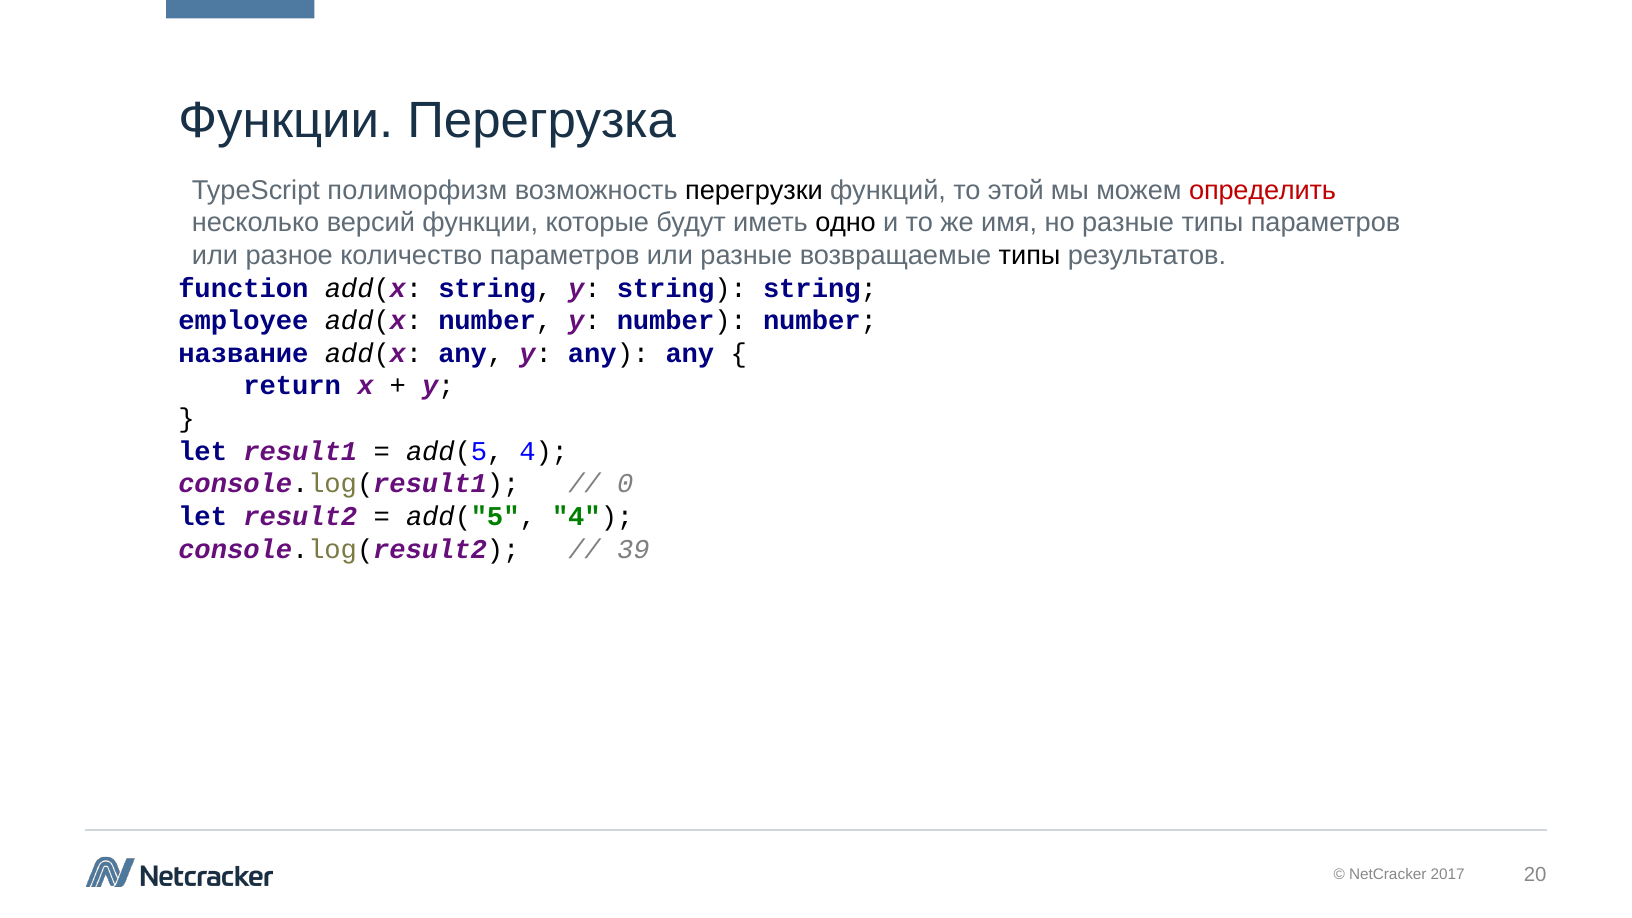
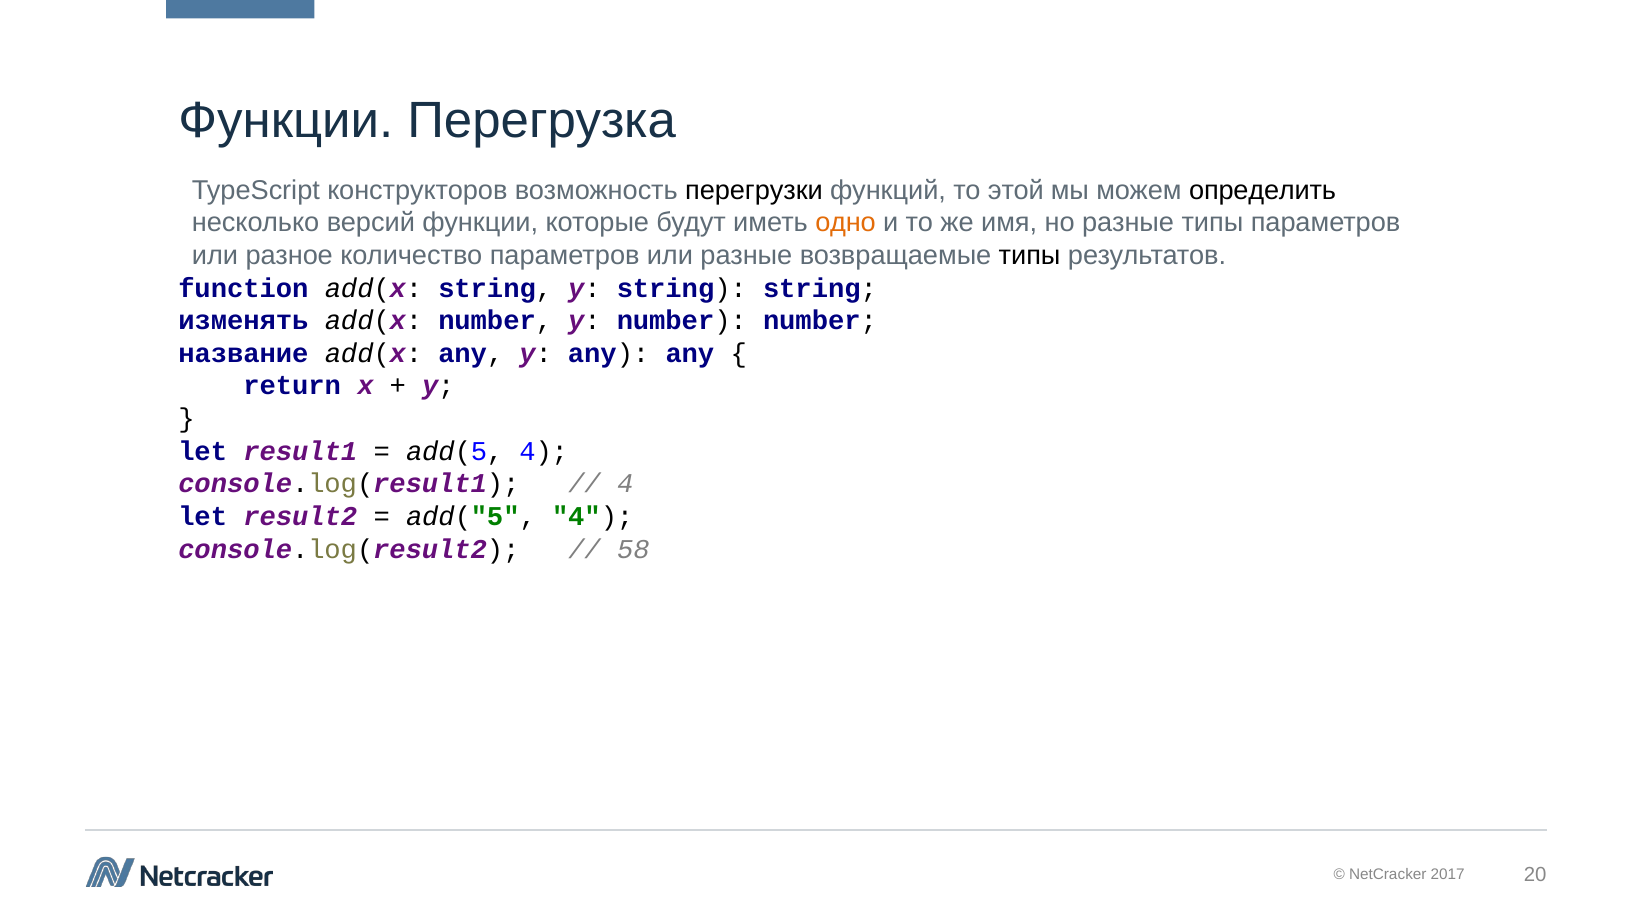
полиморфизм: полиморфизм -> конструкторов (417, 190)
определить colour: red -> black (1263, 190)
одно colour: black -> orange (846, 223)
employee: employee -> изменять (243, 321)
0: 0 -> 4 (625, 484)
39: 39 -> 58 (633, 549)
